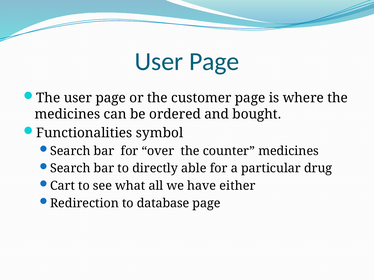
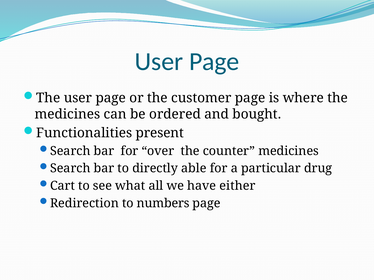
symbol: symbol -> present (160, 133)
database: database -> numbers (163, 204)
